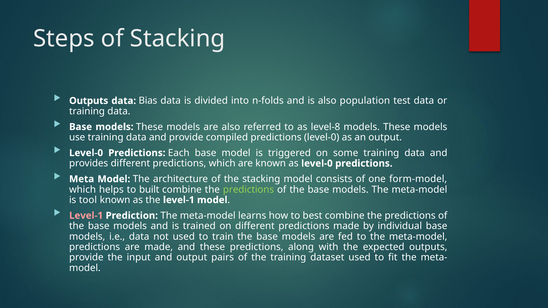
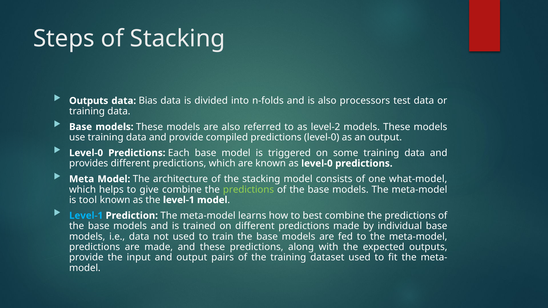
population: population -> processors (365, 101)
level-8: level-8 -> level-2 (325, 127)
form-model: form-model -> what-model (418, 179)
built: built -> give (149, 190)
Level-1 colour: pink -> light blue (86, 216)
